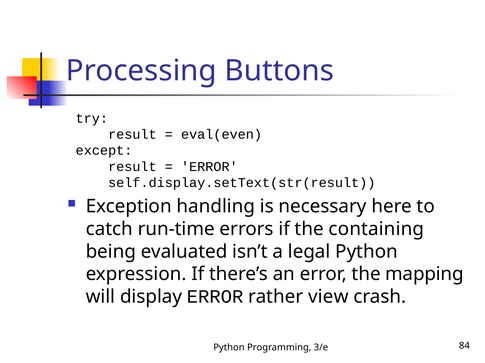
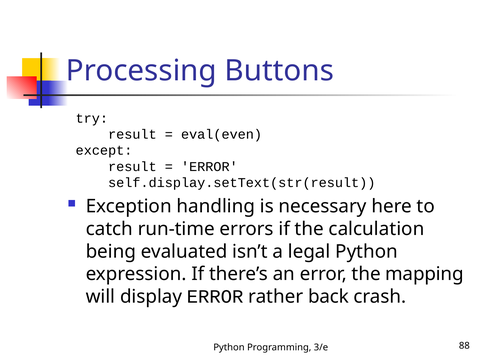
containing: containing -> calculation (376, 229)
view: view -> back (328, 297)
84: 84 -> 88 (464, 346)
